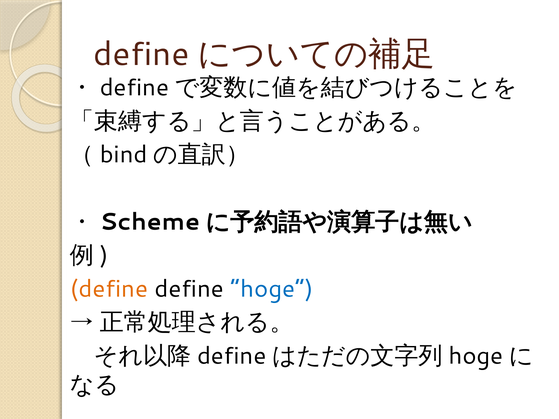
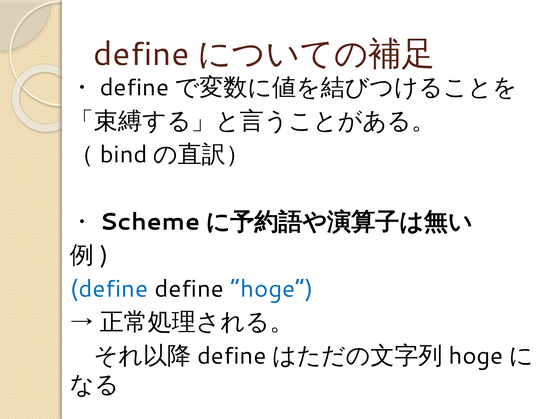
define colour: orange -> blue (109, 289)
